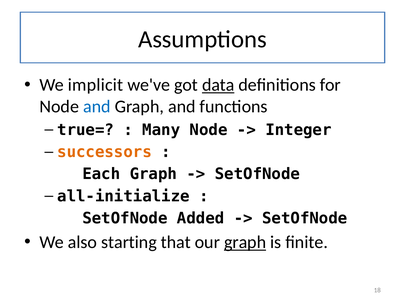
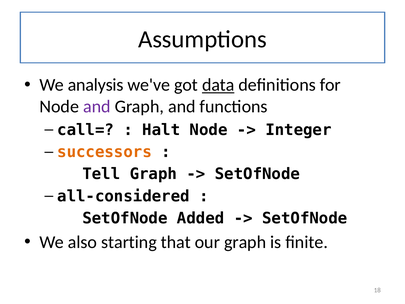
implicit: implicit -> analysis (96, 85)
and colour: blue -> purple (97, 107)
true=: true= -> call= (86, 130)
Many: Many -> Halt (161, 130)
Each: Each -> Tell (101, 174)
all-initialize: all-initialize -> all-considered (123, 196)
graph underline: present -> none (245, 242)
